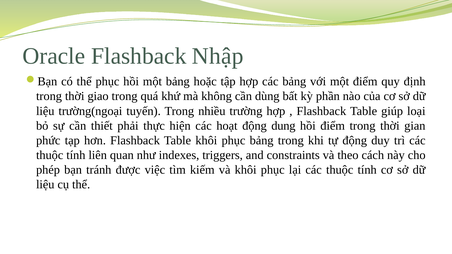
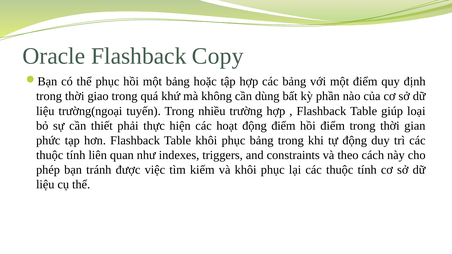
Nhập: Nhập -> Copy (218, 56)
động dung: dung -> điểm (283, 126)
